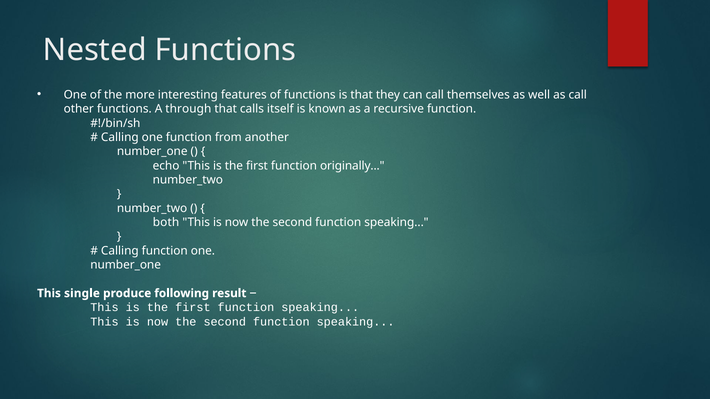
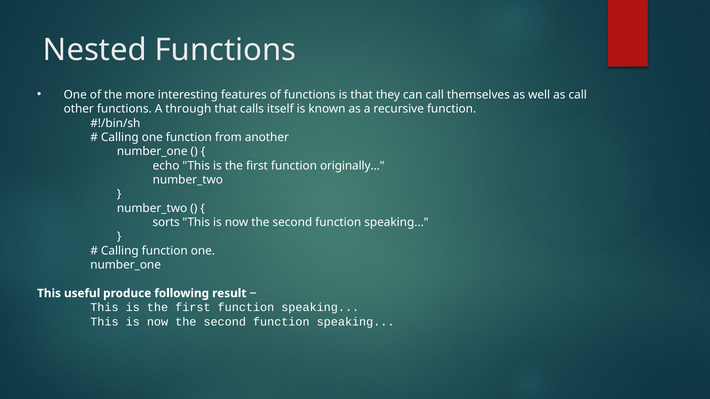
both: both -> sorts (166, 223)
single: single -> useful (82, 294)
